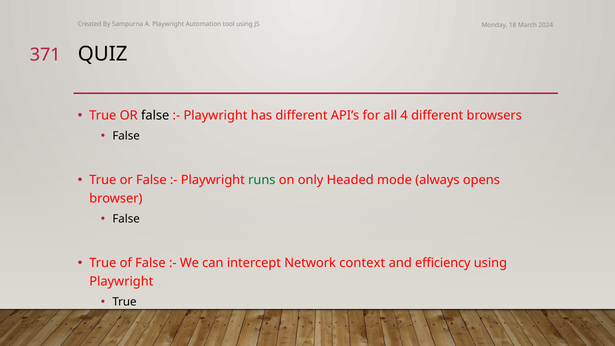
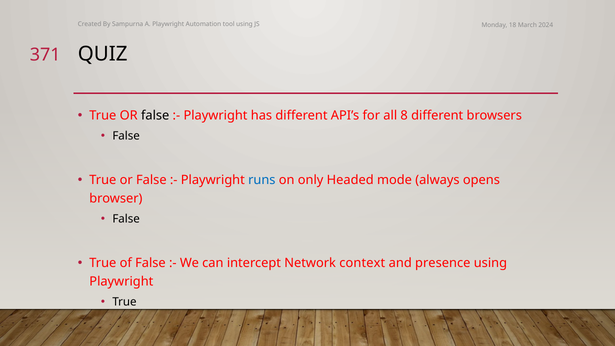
4: 4 -> 8 (404, 116)
runs colour: green -> blue (262, 180)
efficiency: efficiency -> presence (443, 263)
